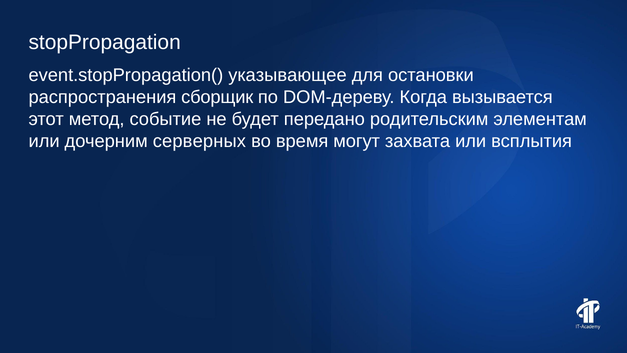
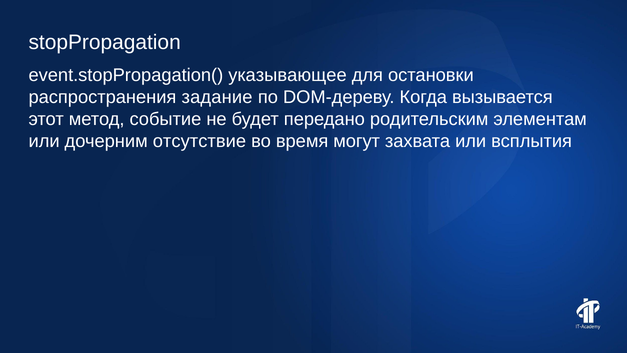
сборщик: сборщик -> задание (217, 97)
серверных: серверных -> отсутствие (199, 141)
